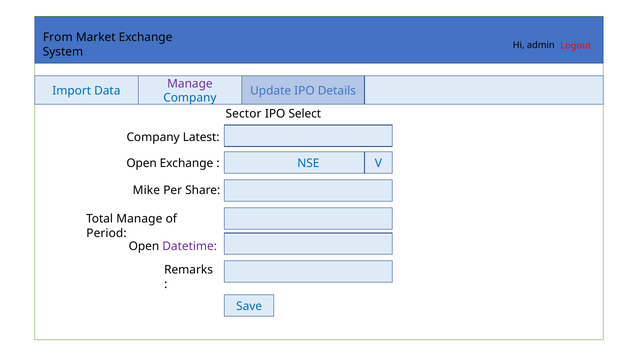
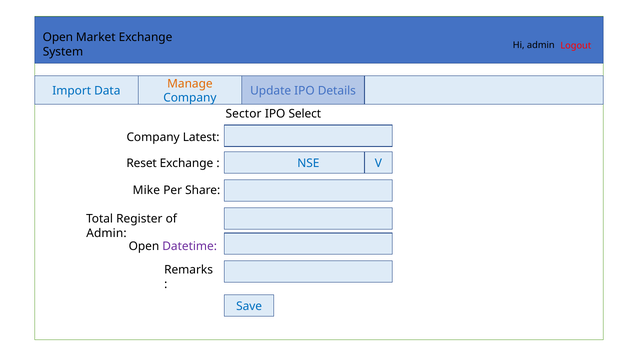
From: From -> Open (58, 37)
Manage colour: purple -> orange (190, 84)
Open: Open -> Reset (142, 163)
Total Manage: Manage -> Register (139, 219)
Period: Period -> Admin (106, 233)
